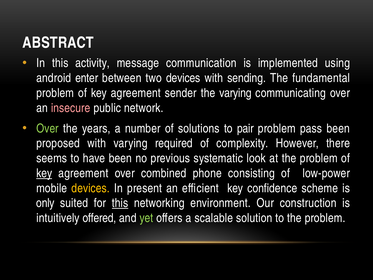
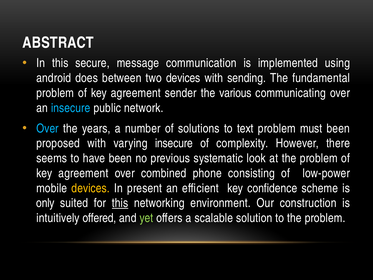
activity: activity -> secure (93, 63)
enter: enter -> does (87, 78)
the varying: varying -> various (235, 93)
insecure colour: pink -> light blue (71, 108)
Over colour: light green -> light blue (48, 128)
pair: pair -> text (245, 128)
pass: pass -> must (311, 128)
varying required: required -> insecure (174, 143)
key underline: present -> none (44, 173)
